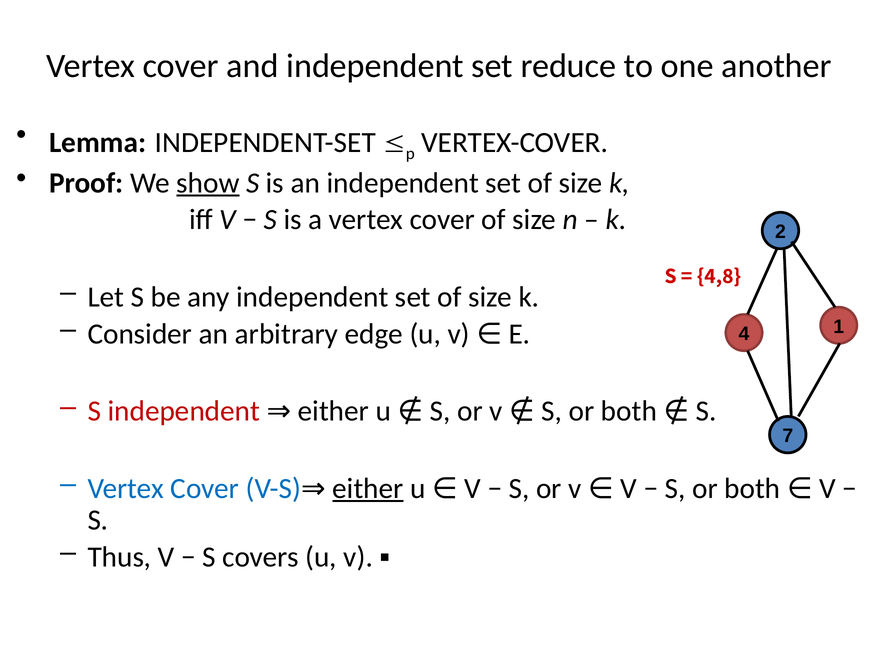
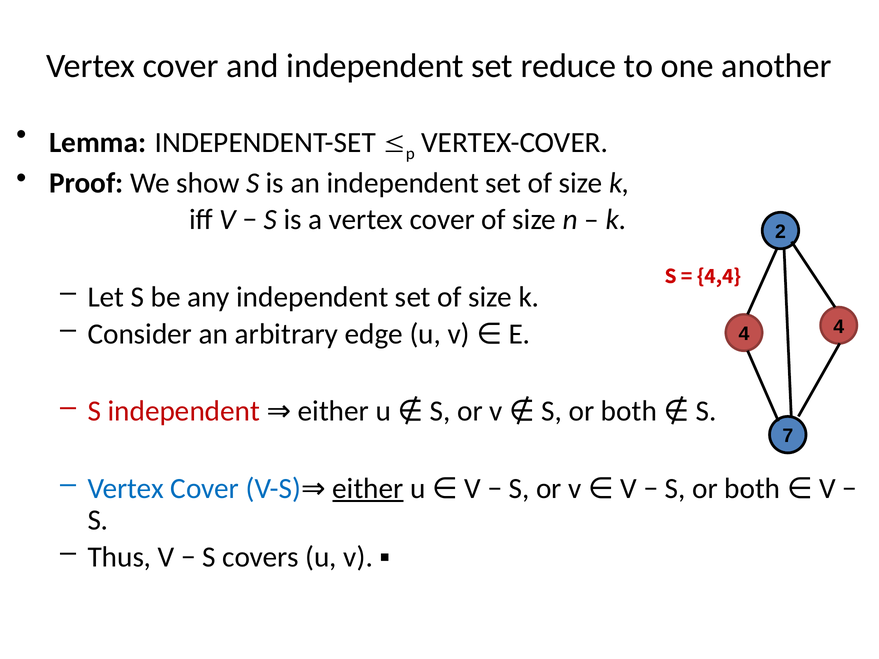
show underline: present -> none (208, 183)
4,8: 4,8 -> 4,4 (719, 276)
4 1: 1 -> 4 (839, 327)
